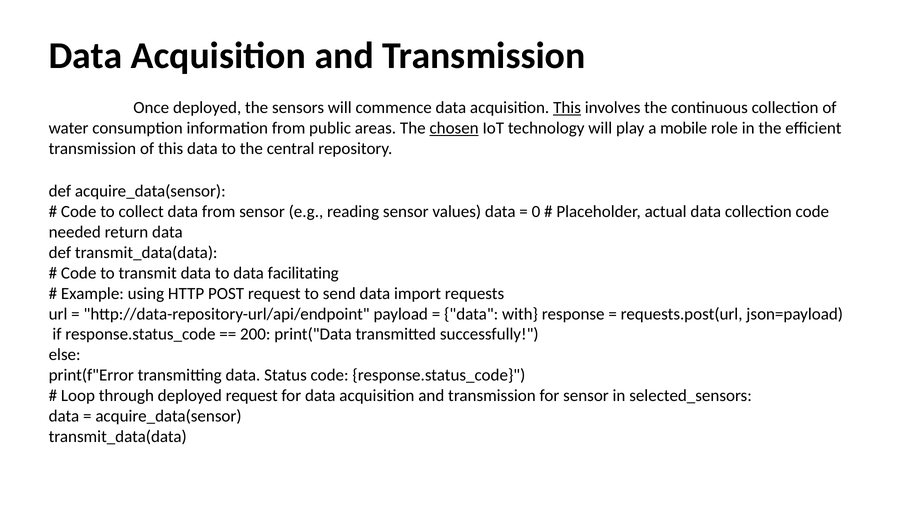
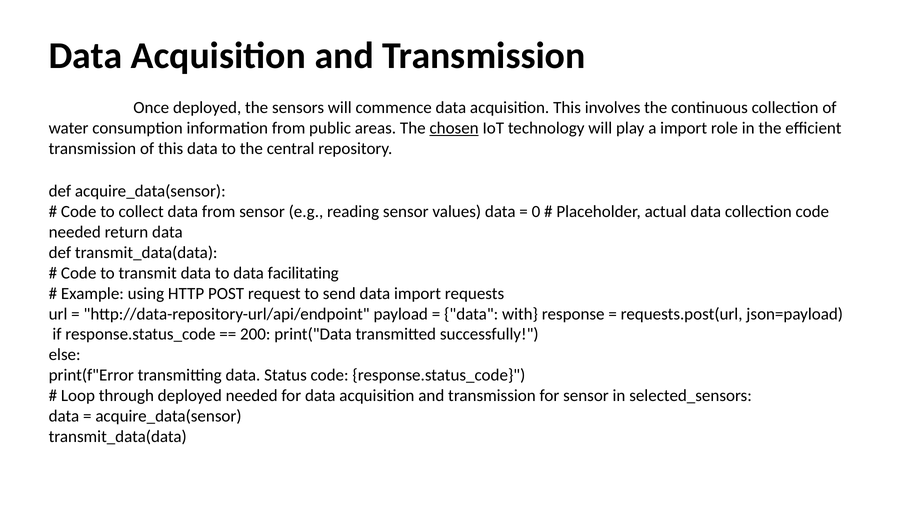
This underline: present -> none (567, 108)
a mobile: mobile -> import (684, 128)
deployed request: request -> needed (252, 395)
